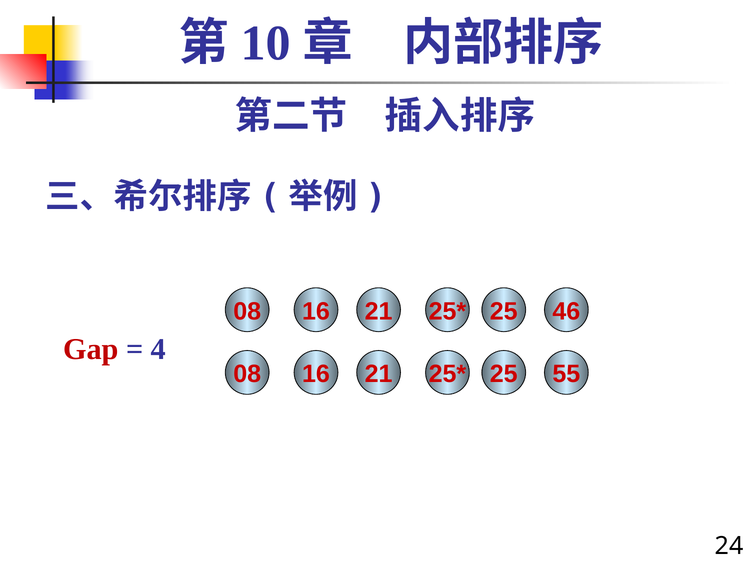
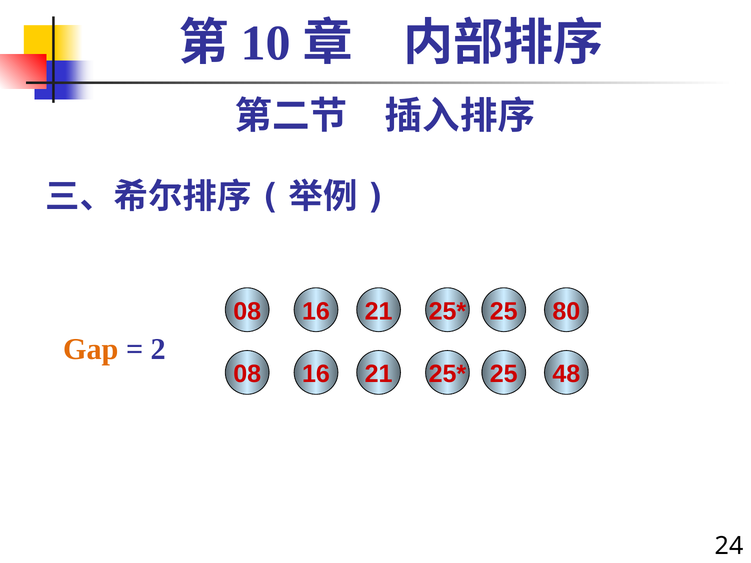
46: 46 -> 80 (566, 312)
Gap colour: red -> orange (91, 349)
4: 4 -> 2 (158, 349)
55: 55 -> 48 (566, 374)
